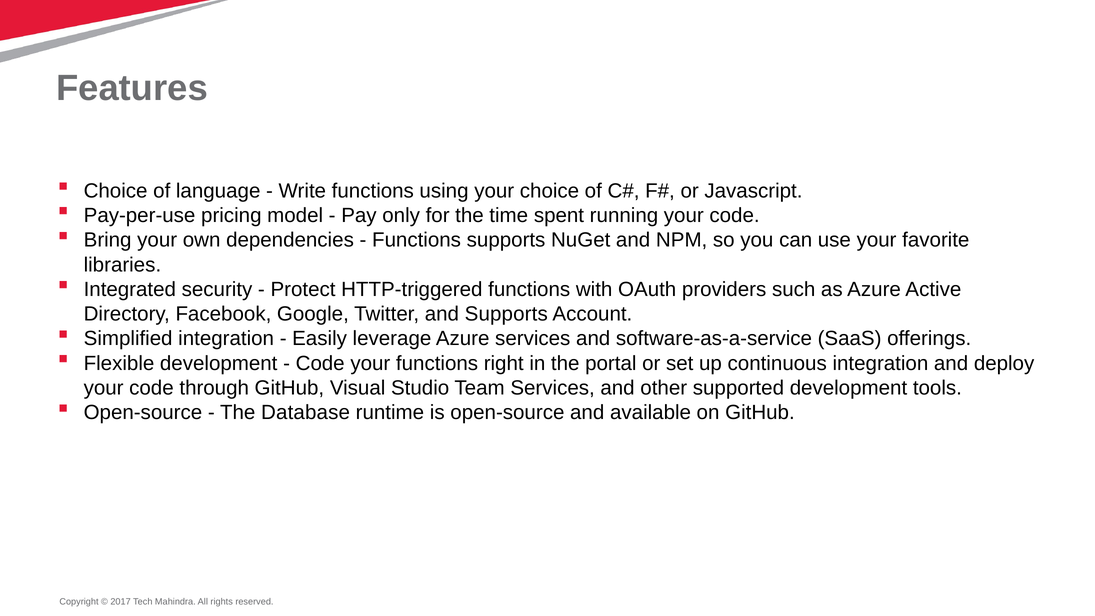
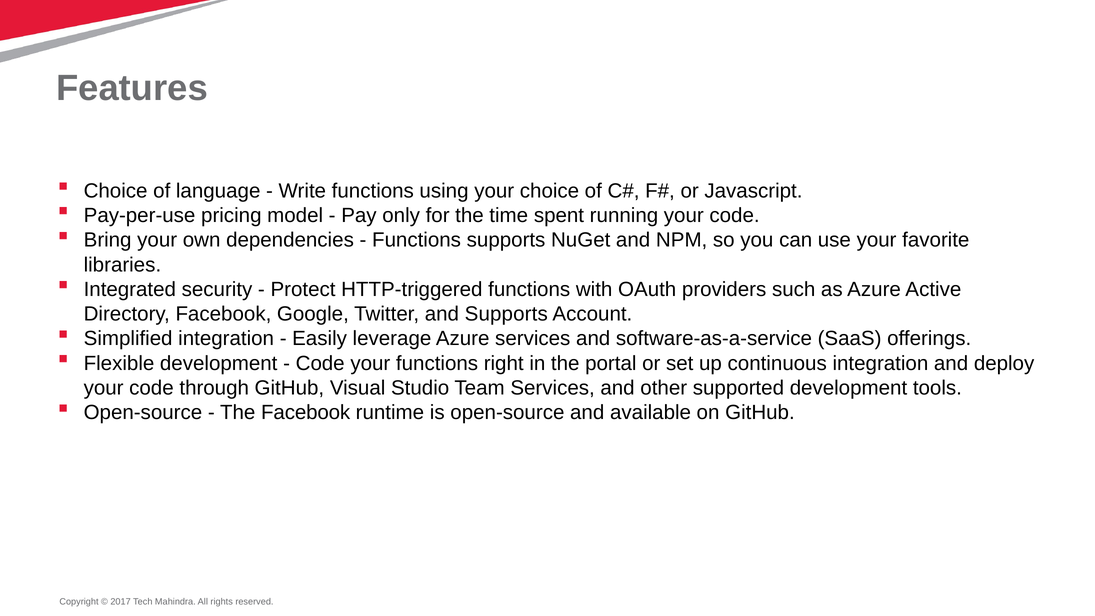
The Database: Database -> Facebook (306, 413)
